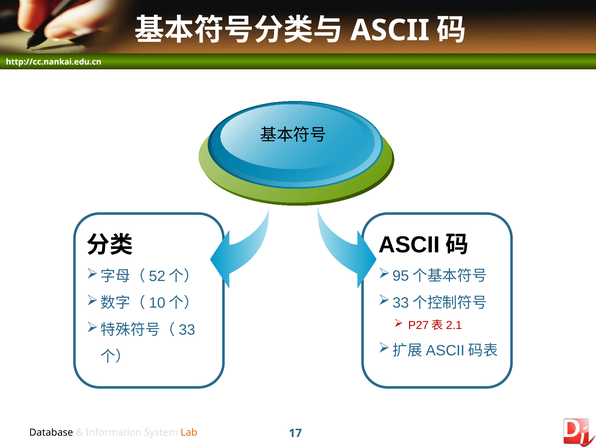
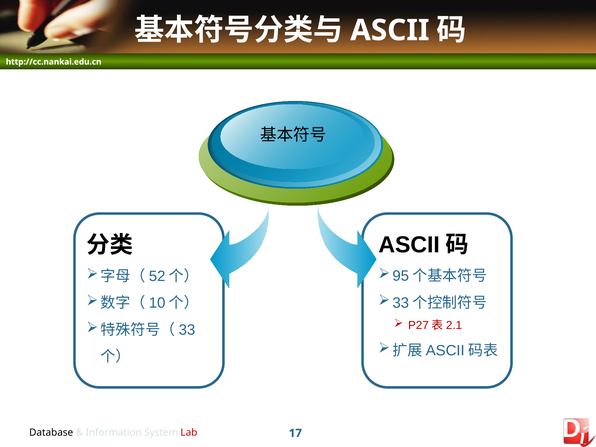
Lab colour: orange -> red (189, 433)
